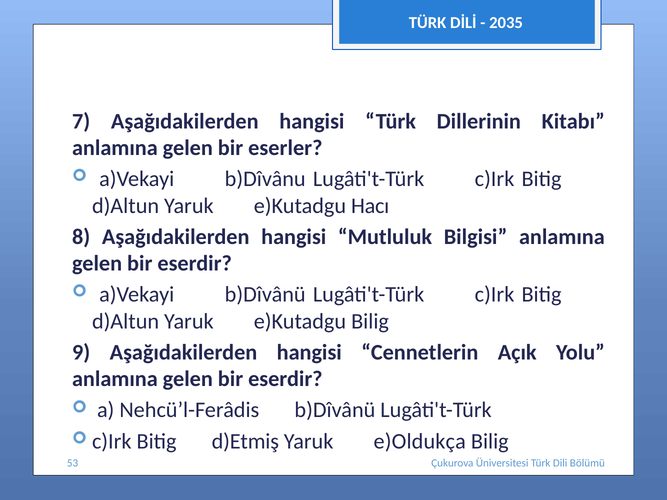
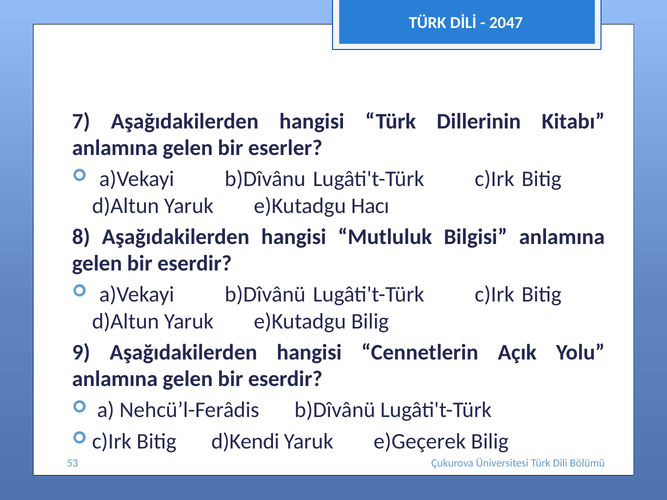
2035: 2035 -> 2047 (506, 23)
d)Etmiş: d)Etmiş -> d)Kendi (245, 441)
e)Oldukça: e)Oldukça -> e)Geçerek (420, 441)
